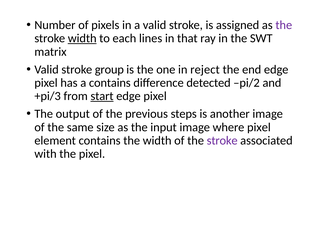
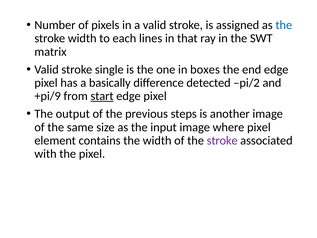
the colour: purple -> blue (284, 25)
width underline: present -> none (82, 38)
group: group -> single (109, 69)
reject: reject -> boxes (205, 69)
a contains: contains -> basically (110, 83)
+pi/3: +pi/3 -> +pi/9 (48, 96)
